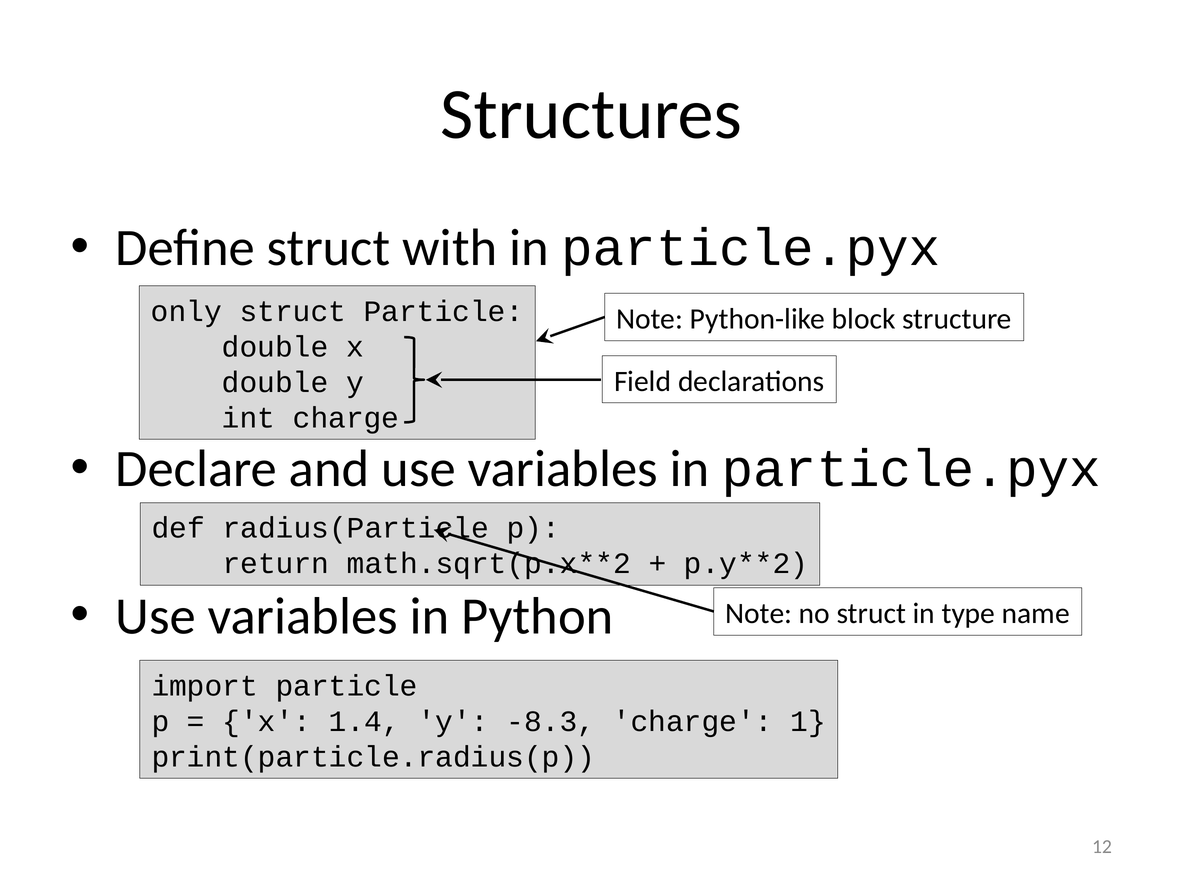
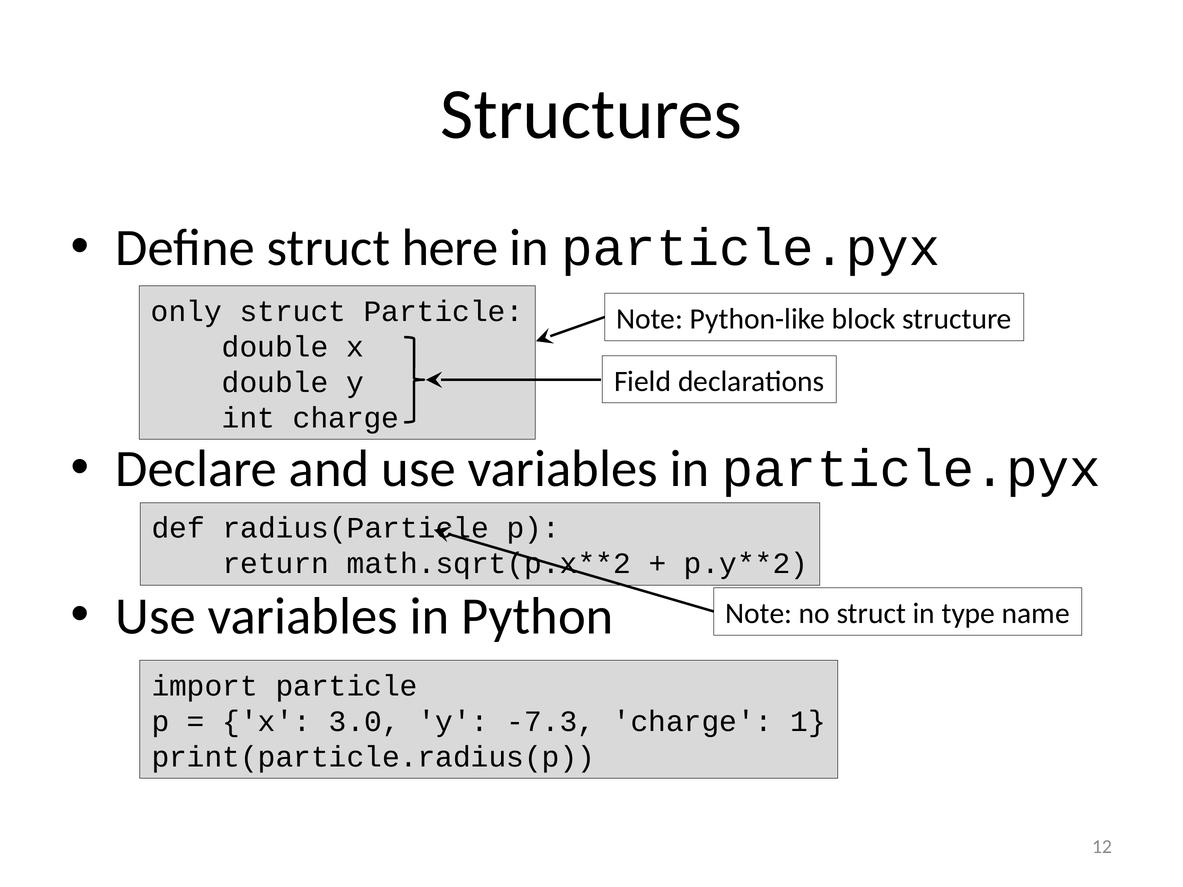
with: with -> here (450, 248)
1.4: 1.4 -> 3.0 (364, 722)
-8.3: -8.3 -> -7.3 (551, 722)
